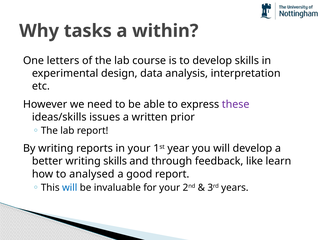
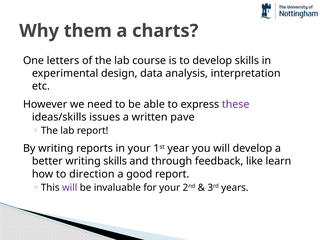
tasks: tasks -> them (88, 31)
within: within -> charts (165, 31)
prior: prior -> pave (182, 117)
analysed: analysed -> direction (92, 174)
will colour: blue -> purple (70, 188)
